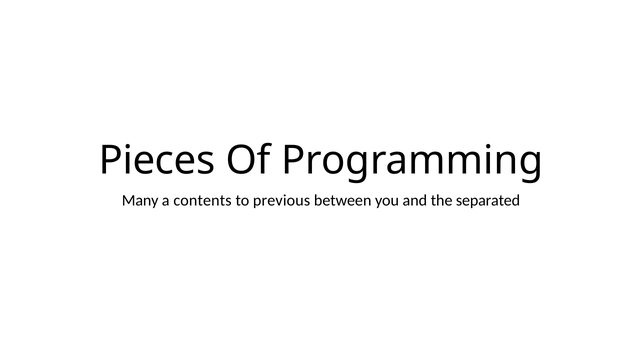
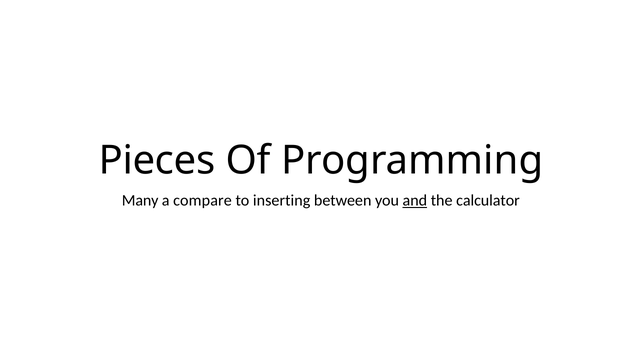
contents: contents -> compare (203, 201)
previous: previous -> inserting (282, 201)
and underline: none -> present (415, 201)
separated: separated -> calculator (488, 201)
